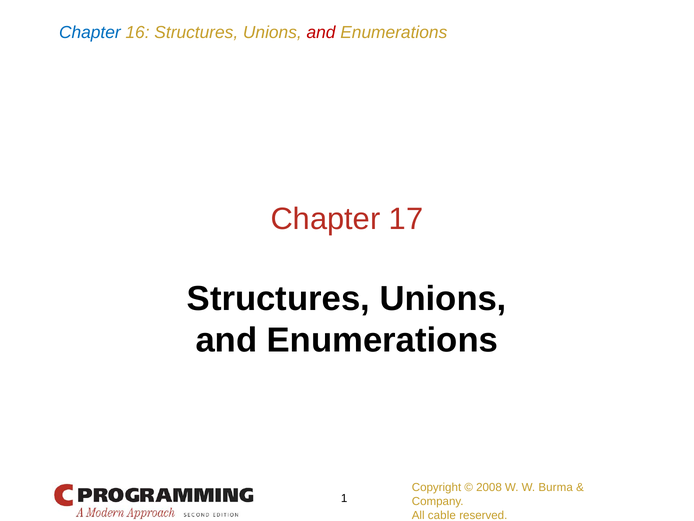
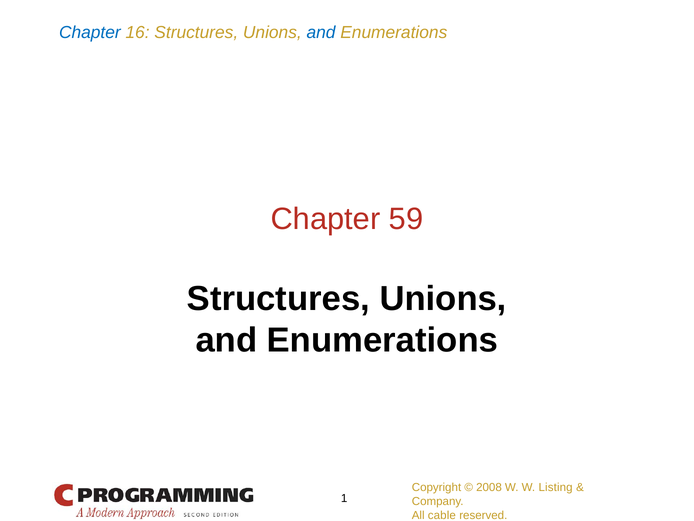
and colour: red -> blue (321, 32)
17: 17 -> 59 (406, 219)
Burma: Burma -> Listing (556, 487)
